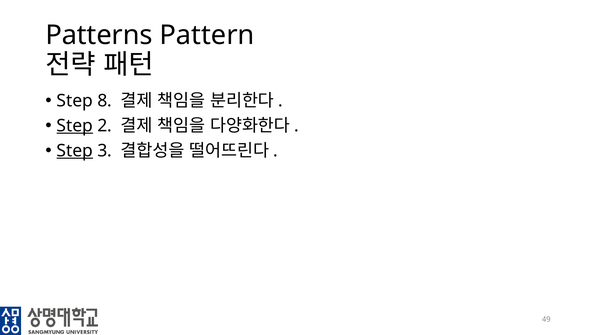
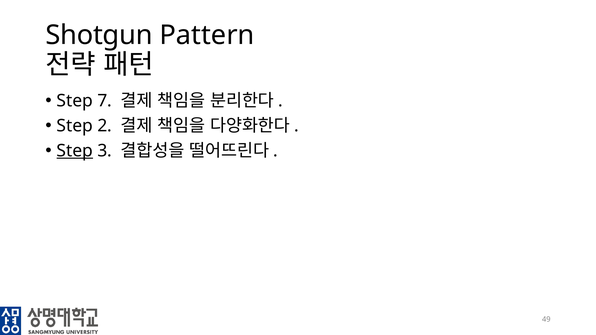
Patterns: Patterns -> Shotgun (99, 35)
8: 8 -> 7 (105, 101)
Step underline: present -> none (75, 126)
